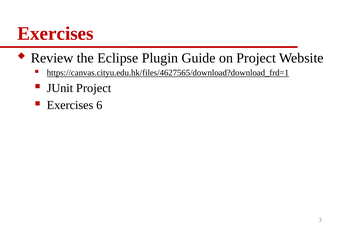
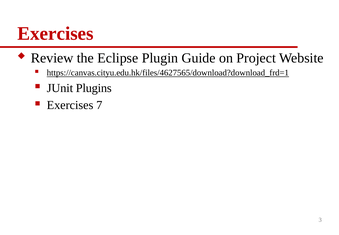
JUnit Project: Project -> Plugins (94, 88)
6: 6 -> 7 (99, 105)
